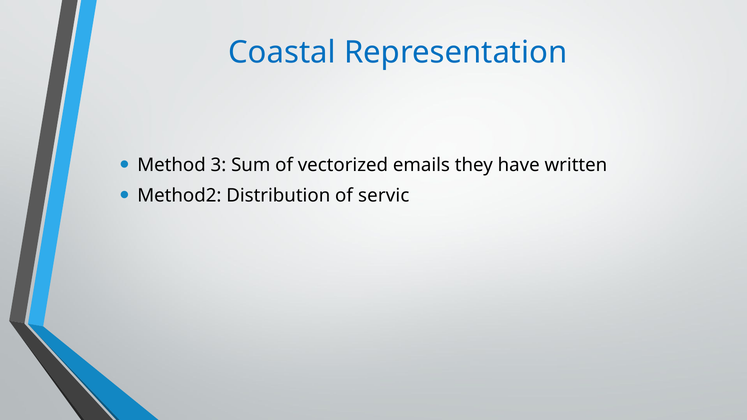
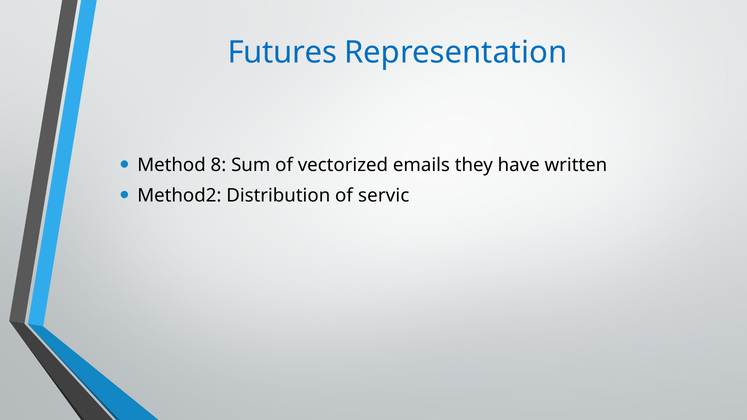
Coastal: Coastal -> Futures (282, 52)
3: 3 -> 8 (218, 165)
